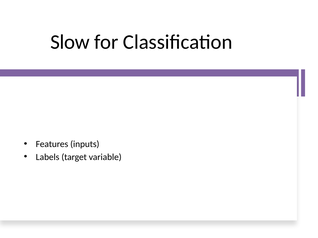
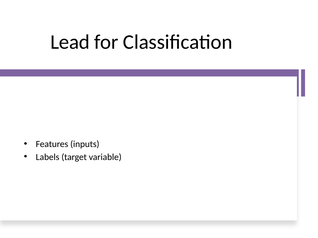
Slow: Slow -> Lead (70, 42)
